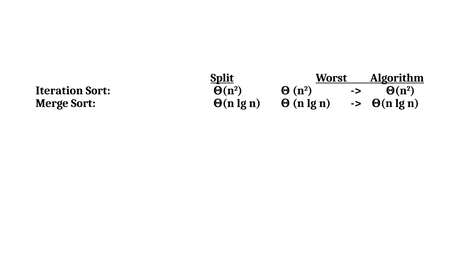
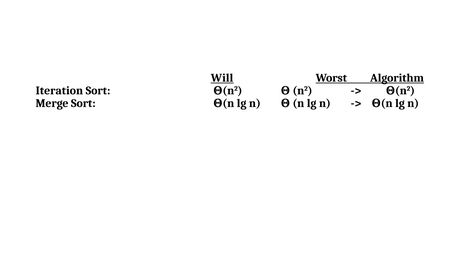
Split: Split -> Will (222, 78)
